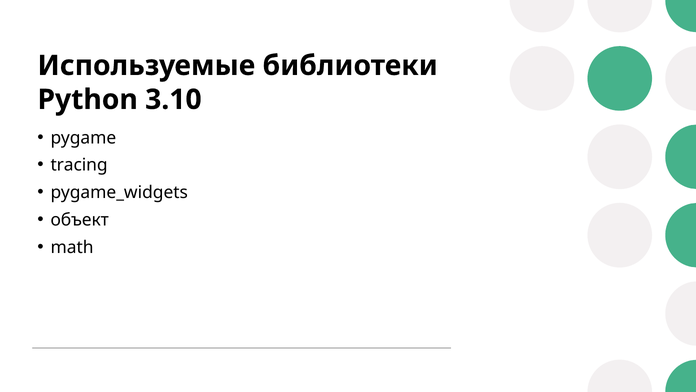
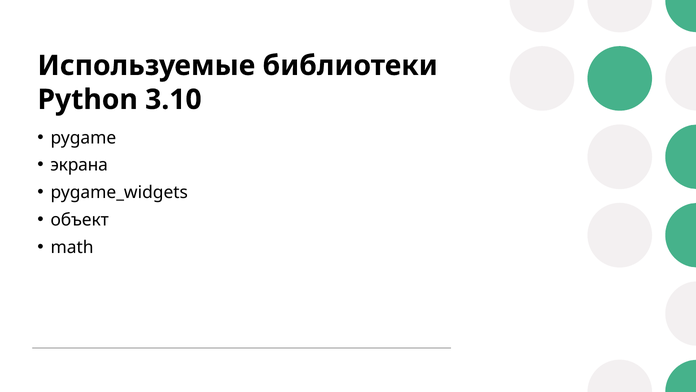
tracing: tracing -> экрана (79, 165)
